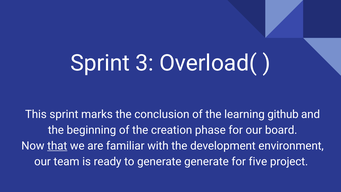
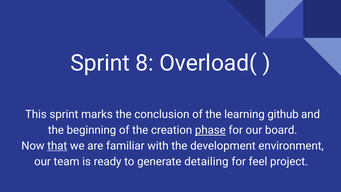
3: 3 -> 8 (145, 63)
phase underline: none -> present (210, 130)
generate generate: generate -> detailing (206, 161)
five: five -> feel (258, 161)
